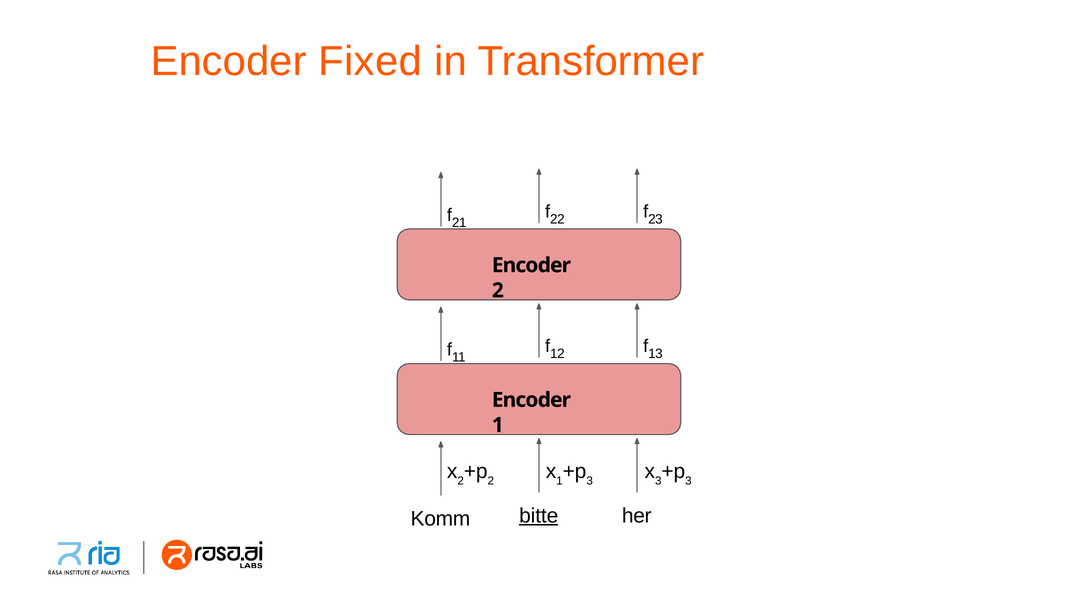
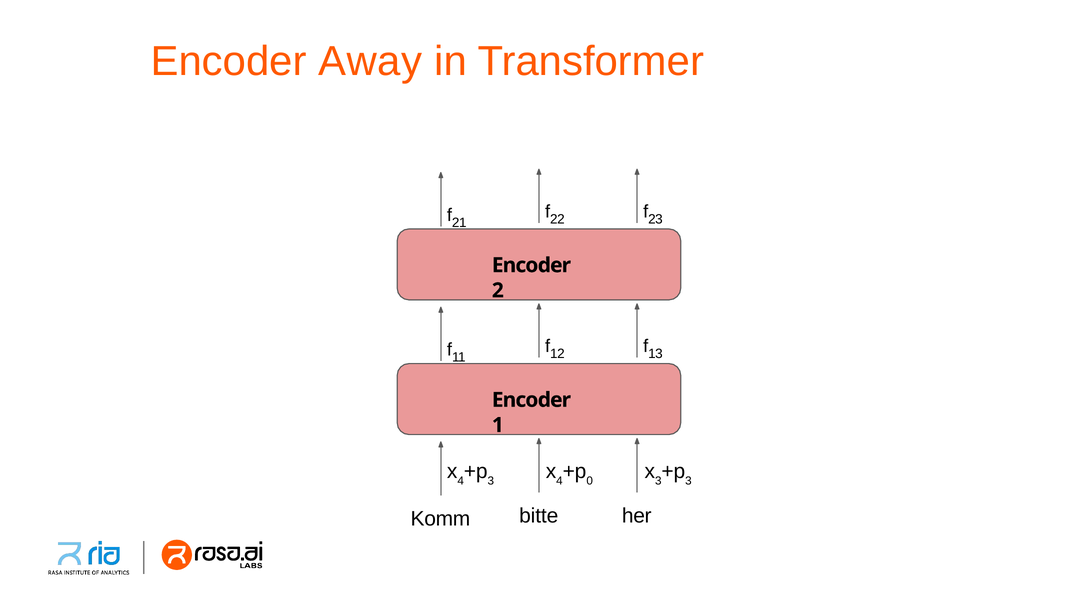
Fixed: Fixed -> Away (370, 62)
2: 2 -> 4 (461, 481)
2: 2 -> 3 (491, 481)
1: 1 -> 4 (559, 481)
3: 3 -> 0 (590, 481)
bitte underline: present -> none (539, 516)
